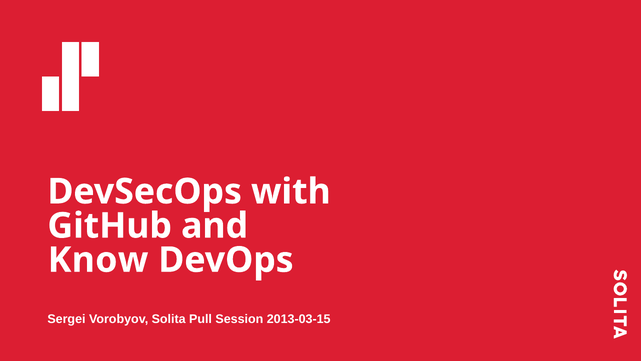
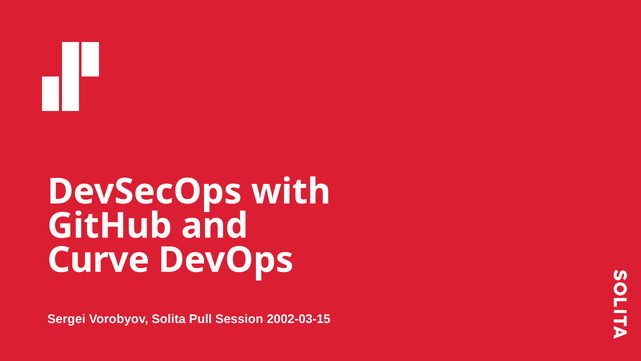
Know: Know -> Curve (98, 260)
2013-03-15: 2013-03-15 -> 2002-03-15 (299, 319)
